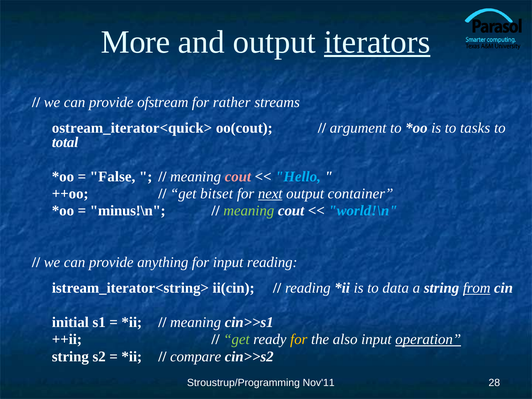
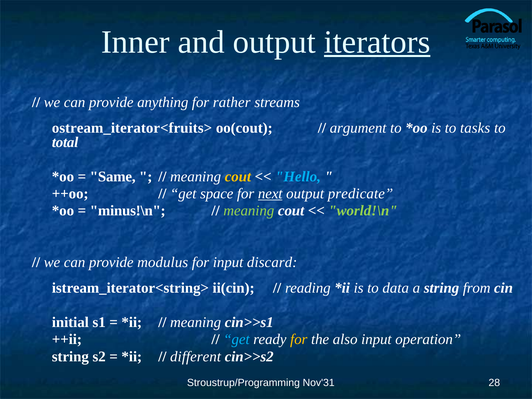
More: More -> Inner (135, 42)
ofstream: ofstream -> anything (163, 102)
ostream_iterator<quick>: ostream_iterator<quick> -> ostream_iterator<fruits> (132, 128)
False: False -> Same (113, 176)
cout colour: pink -> yellow (238, 176)
bitset: bitset -> space (217, 194)
container: container -> predicate (361, 194)
world!\n colour: light blue -> light green (363, 211)
anything: anything -> modulus (163, 262)
input reading: reading -> discard (272, 262)
from underline: present -> none (477, 288)
get colour: light green -> light blue (236, 339)
operation underline: present -> none (428, 339)
compare: compare -> different (196, 357)
Nov'11: Nov'11 -> Nov'31 (319, 383)
